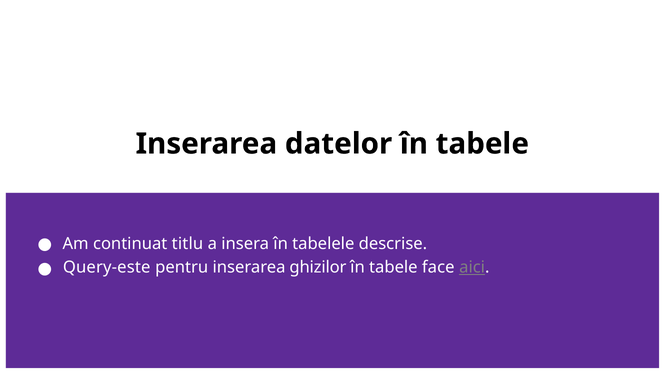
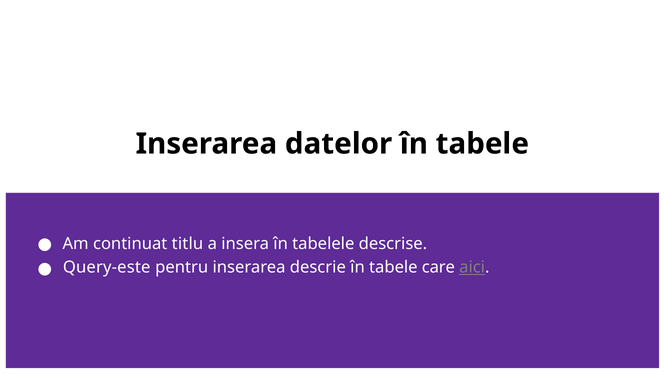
ghizilor: ghizilor -> descrie (318, 267)
face: face -> care (438, 267)
